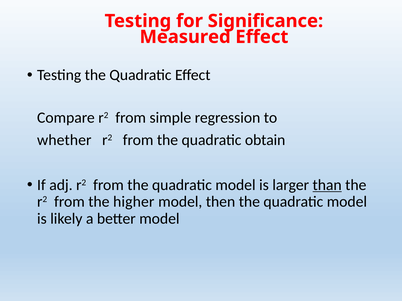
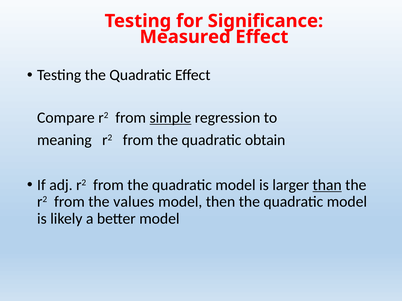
simple underline: none -> present (170, 118)
whether: whether -> meaning (64, 140)
higher: higher -> values (134, 202)
